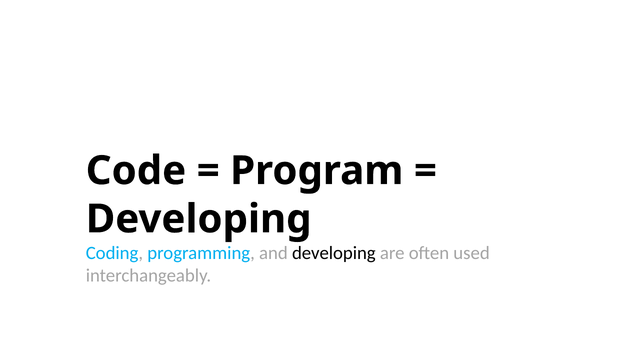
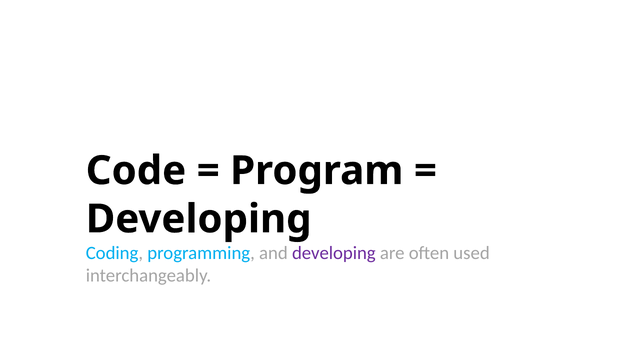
developing colour: black -> purple (334, 253)
